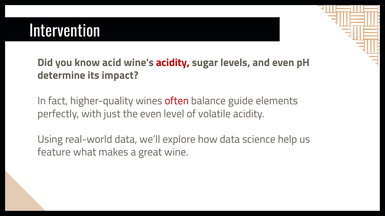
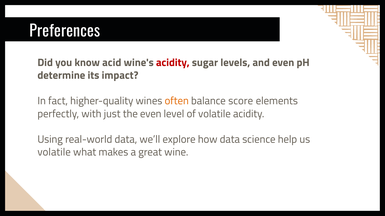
Intervention: Intervention -> Preferences (65, 31)
often colour: red -> orange (177, 101)
guide: guide -> score (241, 101)
feature: feature -> volatile (54, 153)
